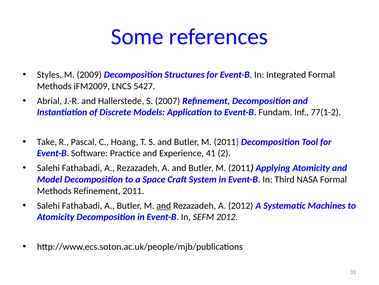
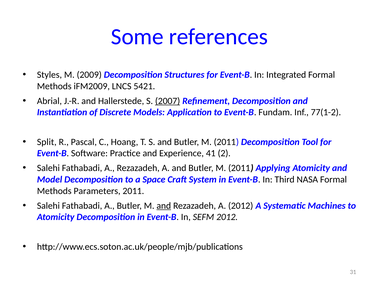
5427: 5427 -> 5421 (144, 86)
2007 underline: none -> present (168, 101)
Take: Take -> Split (47, 142)
Methods Refinement: Refinement -> Parameters (97, 190)
